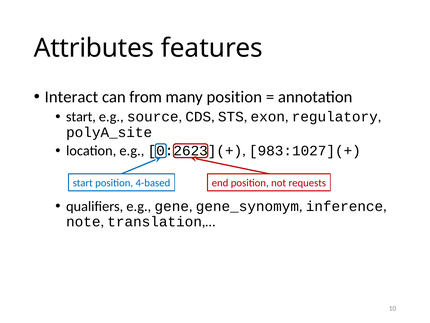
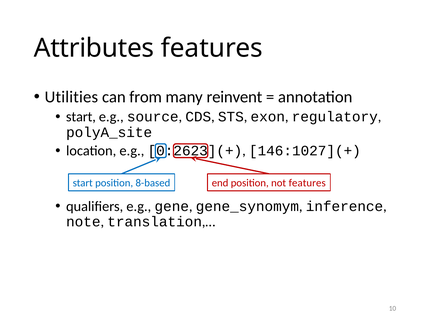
Interact: Interact -> Utilities (71, 97)
many position: position -> reinvent (234, 97)
983:1027](+: 983:1027](+ -> 146:1027](+ (305, 151)
4-based: 4-based -> 8-based (153, 183)
not requests: requests -> features (307, 183)
